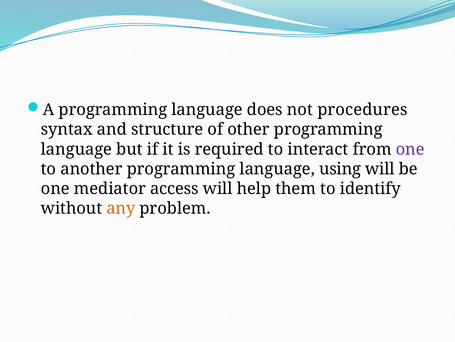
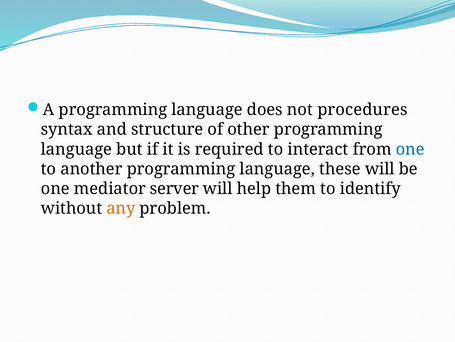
one colour: purple -> blue (410, 149)
using: using -> these (340, 169)
access: access -> server (174, 188)
